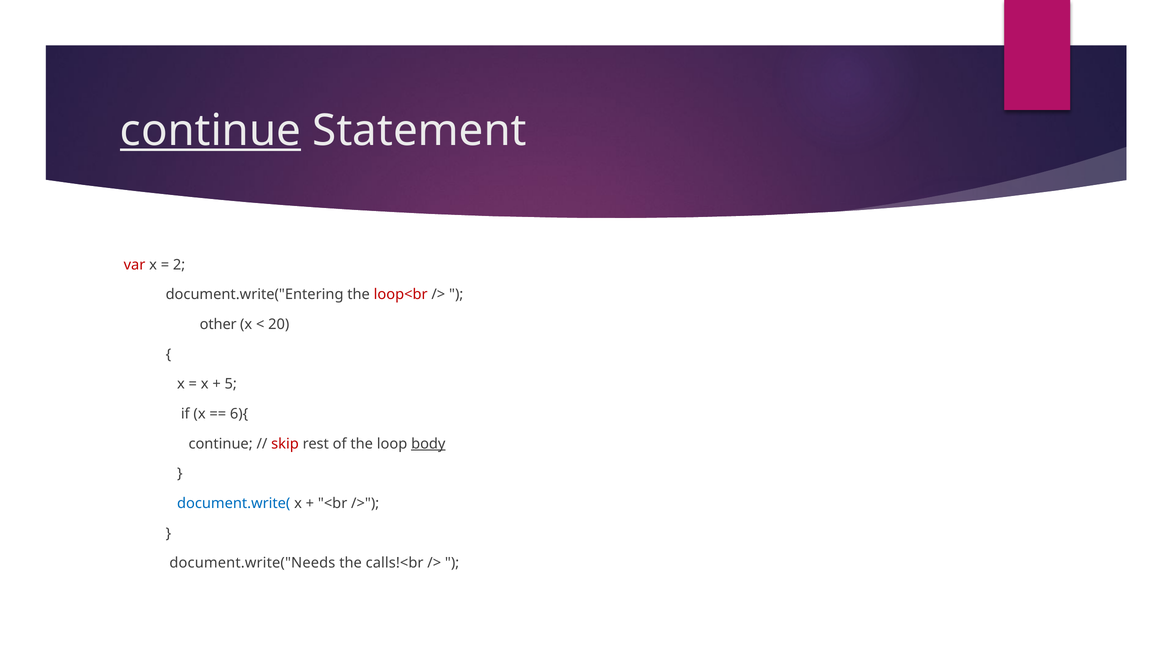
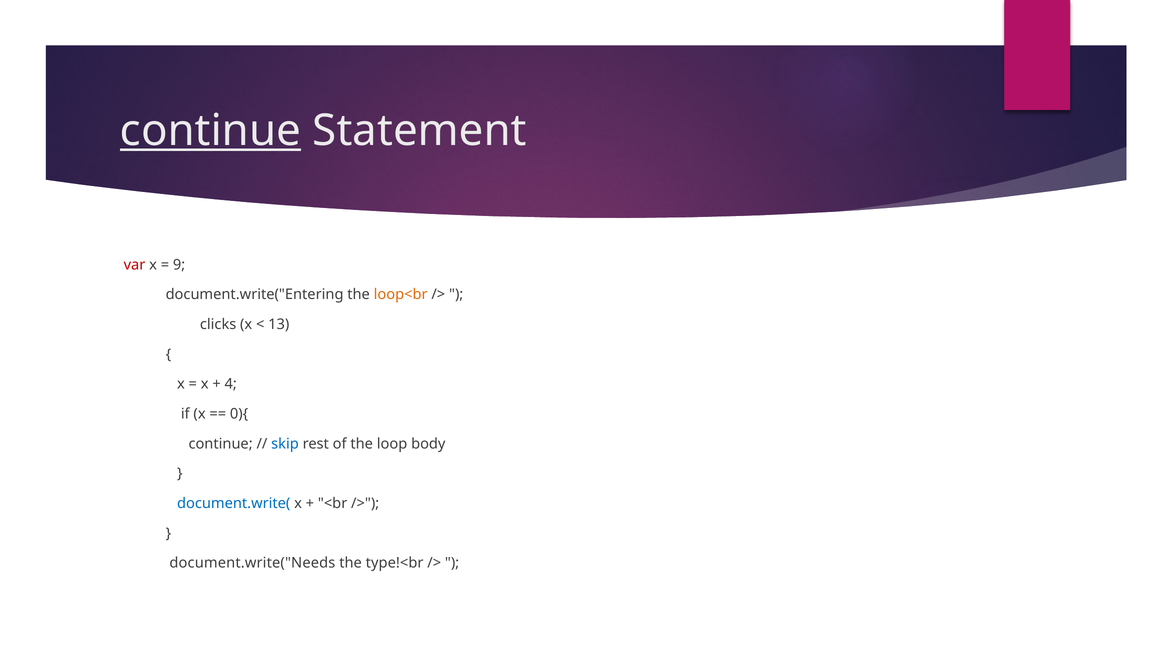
2: 2 -> 9 (179, 265)
loop<br colour: red -> orange (401, 295)
other: other -> clicks (218, 324)
20: 20 -> 13 (279, 324)
5: 5 -> 4 (231, 384)
6){: 6){ -> 0){ (239, 414)
skip colour: red -> blue (285, 444)
body underline: present -> none (428, 444)
calls!<br: calls!<br -> type!<br (395, 563)
